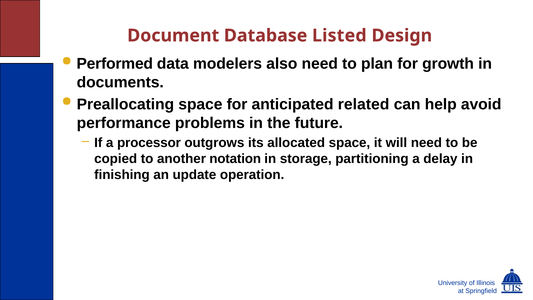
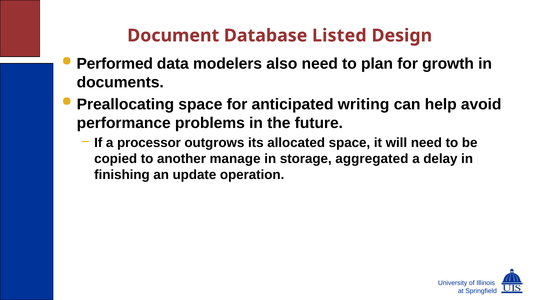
related: related -> writing (364, 104)
notation: notation -> manage (235, 159)
partitioning: partitioning -> aggregated (372, 159)
